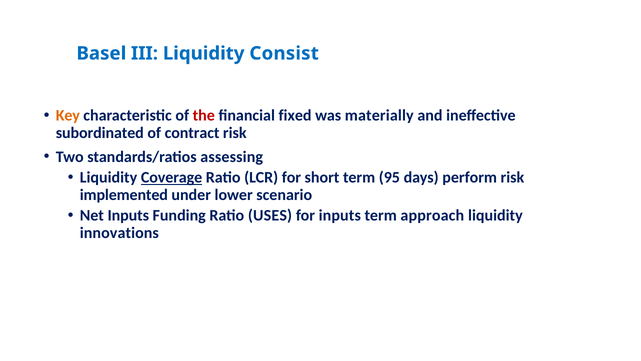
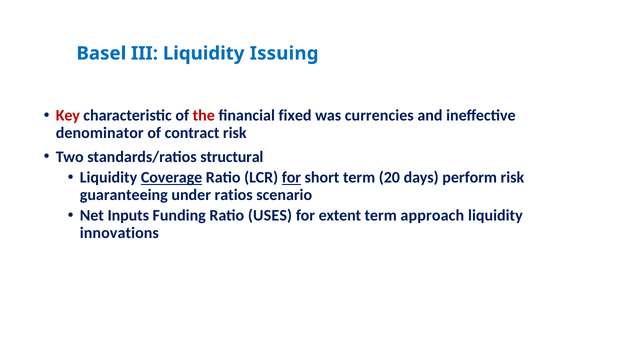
Consist: Consist -> Issuing (284, 53)
Key colour: orange -> red (68, 115)
materially: materially -> currencies (379, 115)
subordinated: subordinated -> denominator (100, 133)
assessing: assessing -> structural (232, 157)
for underline: none -> present (291, 177)
95: 95 -> 20 (389, 177)
implemented: implemented -> guaranteeing (124, 195)
lower: lower -> ratios (234, 195)
for inputs: inputs -> extent (340, 215)
